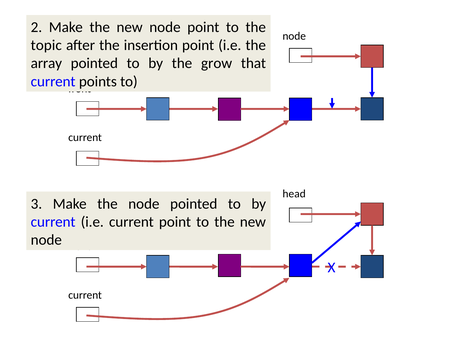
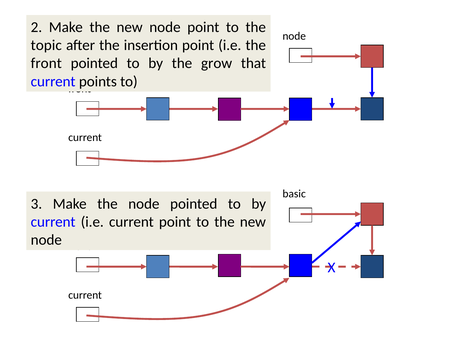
array: array -> front (46, 63)
head: head -> basic (294, 194)
